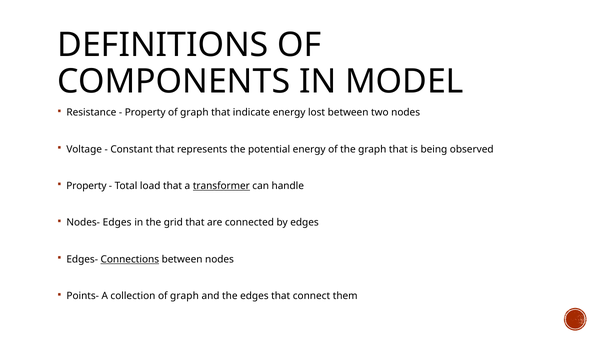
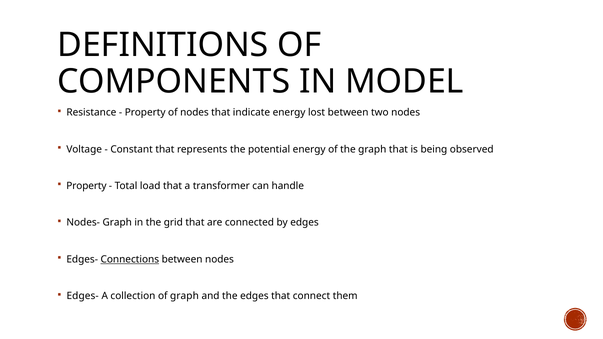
Property of graph: graph -> nodes (194, 113)
transformer underline: present -> none (221, 186)
Nodes- Edges: Edges -> Graph (117, 223)
Points-: Points- -> Edges- (83, 296)
